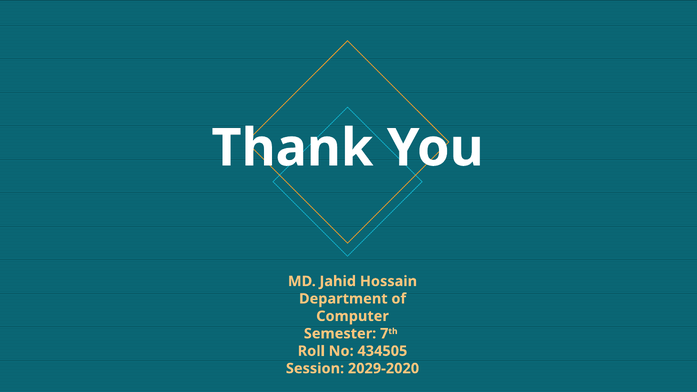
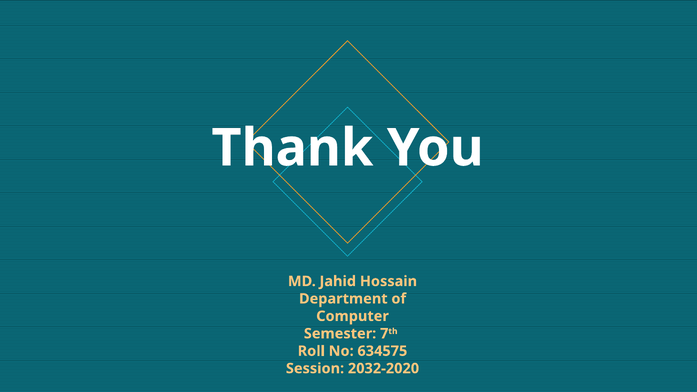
434505: 434505 -> 634575 (382, 351)
2029-2020: 2029-2020 -> 2032-2020 (384, 369)
